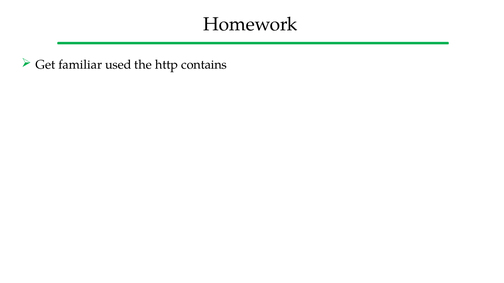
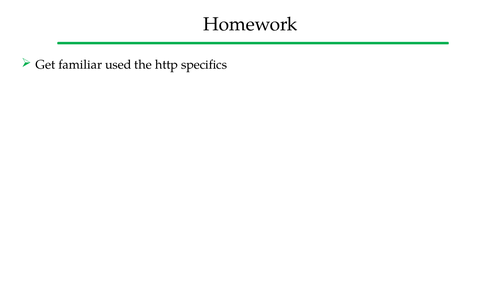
contains: contains -> specifics (204, 65)
